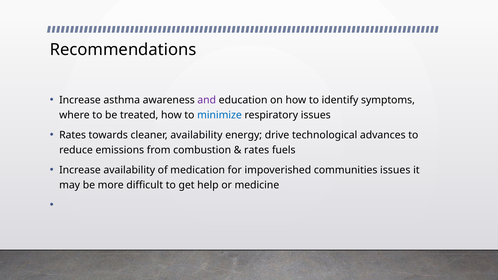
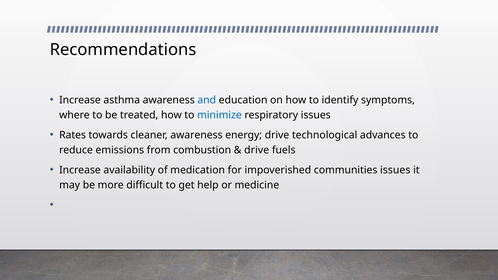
and colour: purple -> blue (207, 100)
cleaner availability: availability -> awareness (196, 135)
rates: rates -> drive (257, 150)
